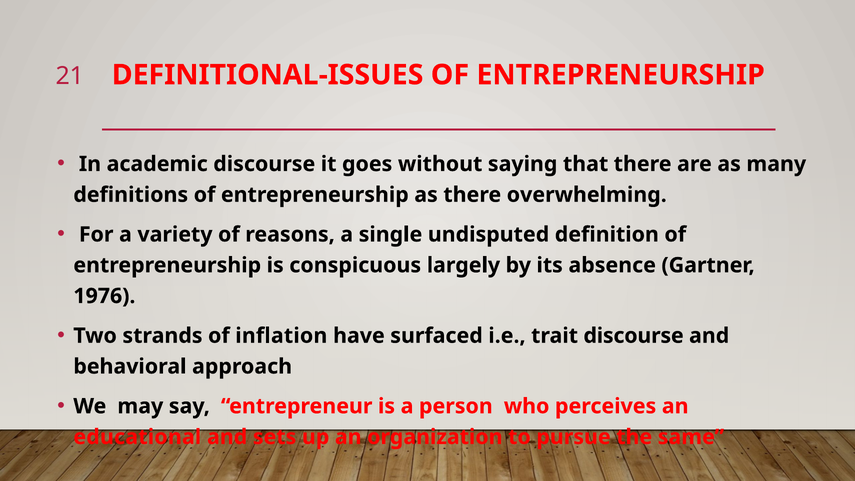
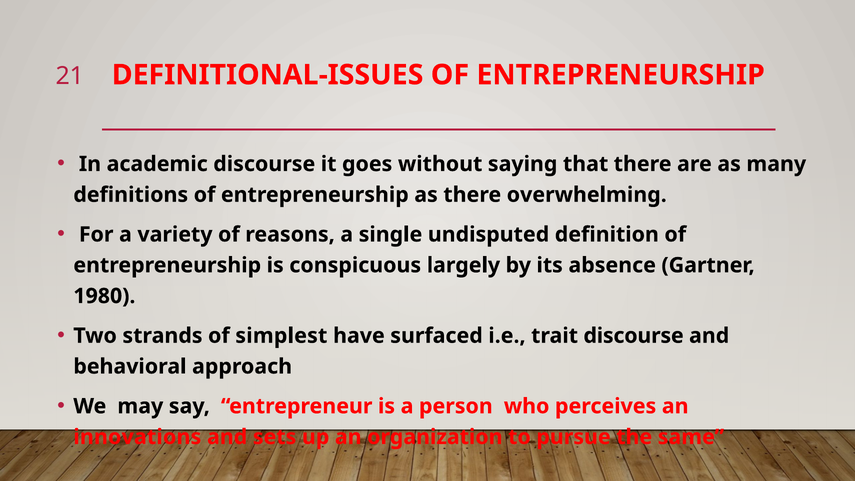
1976: 1976 -> 1980 (104, 296)
inflation: inflation -> simplest (281, 336)
educational: educational -> innovations (137, 437)
